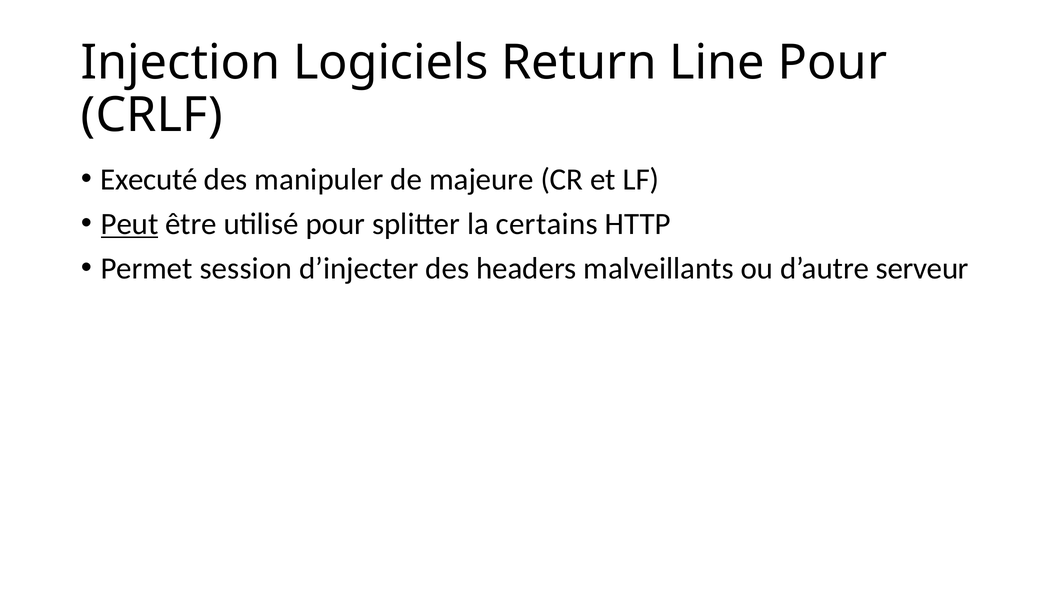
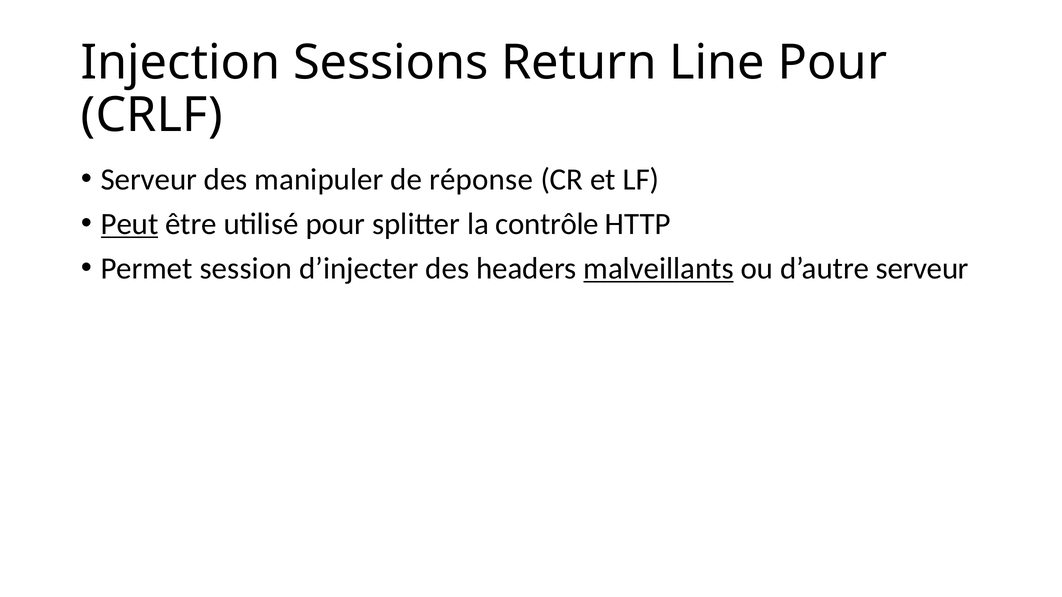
Logiciels: Logiciels -> Sessions (391, 63)
Executé: Executé -> Serveur (149, 180)
majeure: majeure -> réponse (481, 180)
certains: certains -> contrôle (547, 224)
malveillants underline: none -> present (659, 269)
